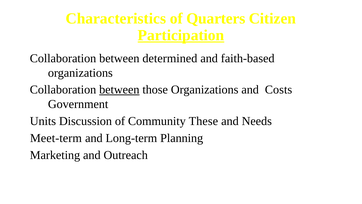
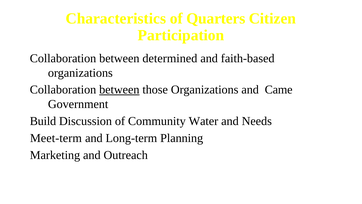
Participation underline: present -> none (181, 35)
Costs: Costs -> Came (279, 90)
Units: Units -> Build (43, 121)
These: These -> Water (203, 121)
